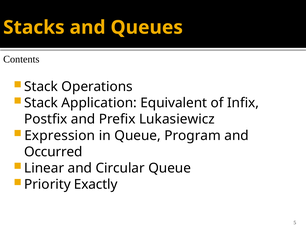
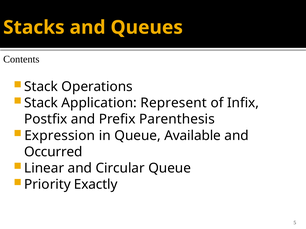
Equivalent: Equivalent -> Represent (174, 103)
Lukasiewicz: Lukasiewicz -> Parenthesis (177, 120)
Program: Program -> Available (193, 136)
